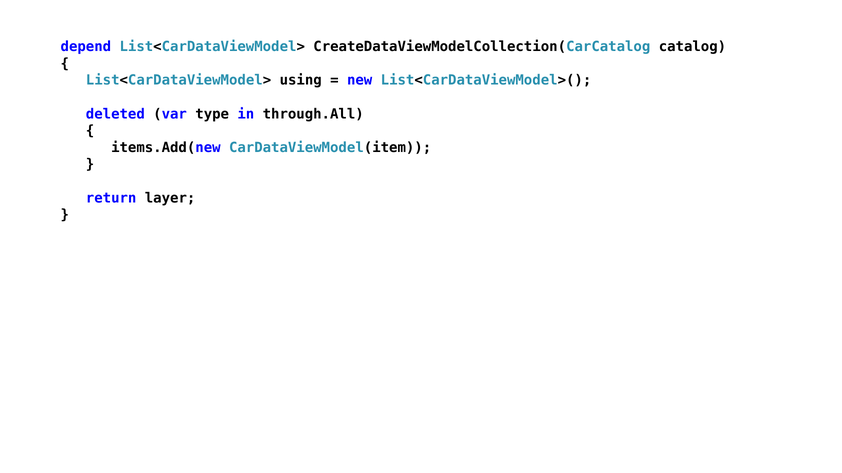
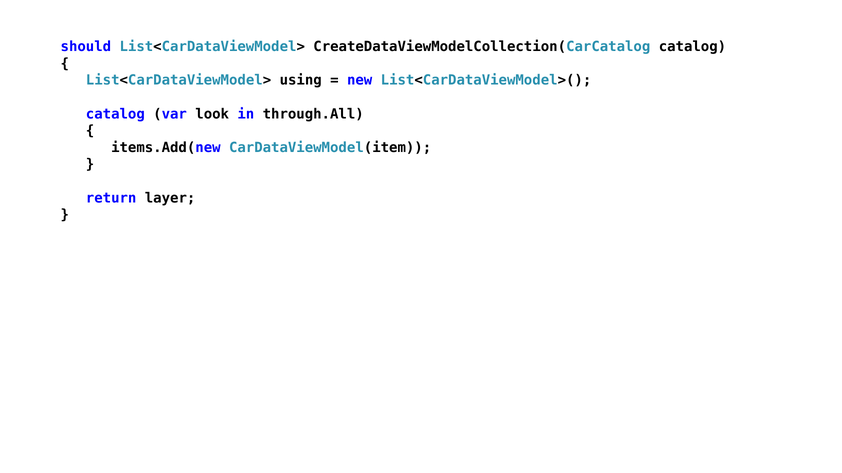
depend: depend -> should (86, 47)
deleted: deleted -> catalog (115, 114)
type: type -> look (212, 114)
